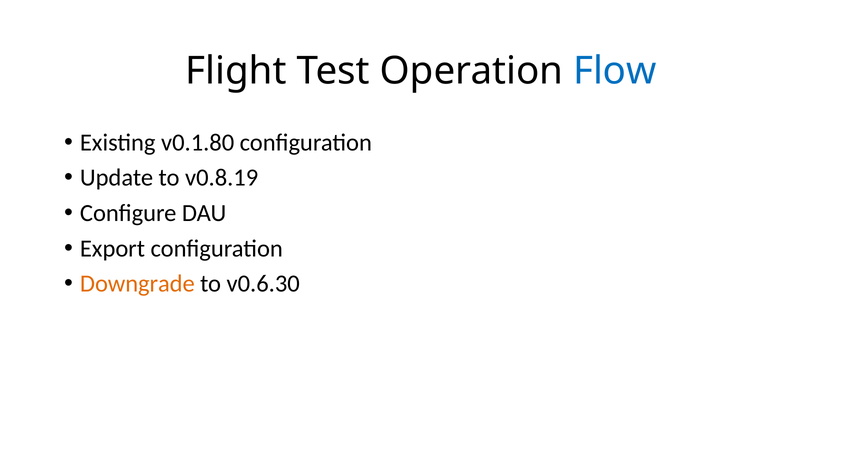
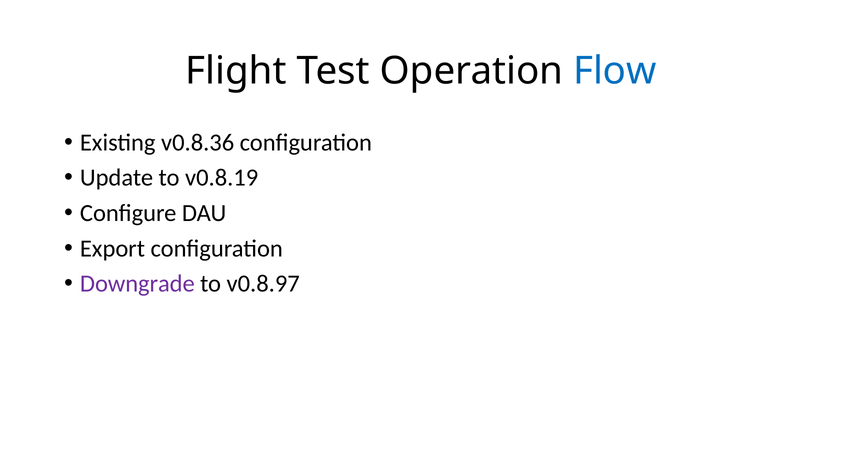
v0.1.80: v0.1.80 -> v0.8.36 (198, 142)
Downgrade colour: orange -> purple (137, 284)
v0.6.30: v0.6.30 -> v0.8.97 (263, 284)
